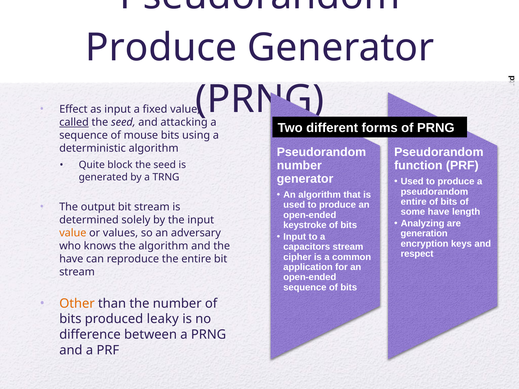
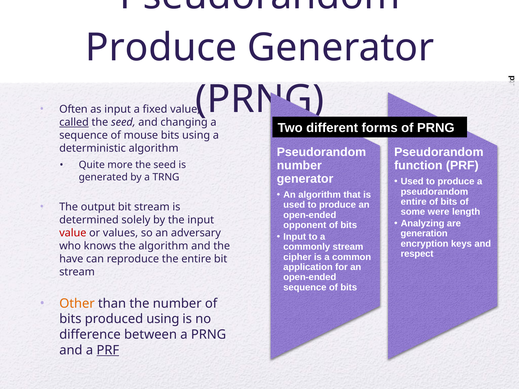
Effect: Effect -> Often (73, 109)
attacking: attacking -> changing (184, 122)
block: block -> more (120, 165)
some have: have -> were (439, 212)
keystroke: keystroke -> opponent (305, 225)
value colour: orange -> red (73, 233)
capacitors: capacitors -> commonly (307, 247)
produced leaky: leaky -> using (163, 319)
PRF underline: none -> present (108, 350)
